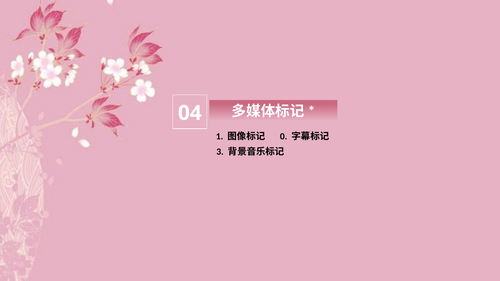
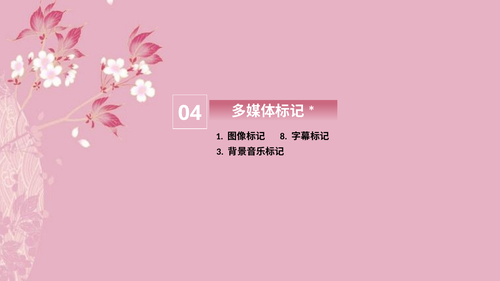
0: 0 -> 8 (284, 137)
